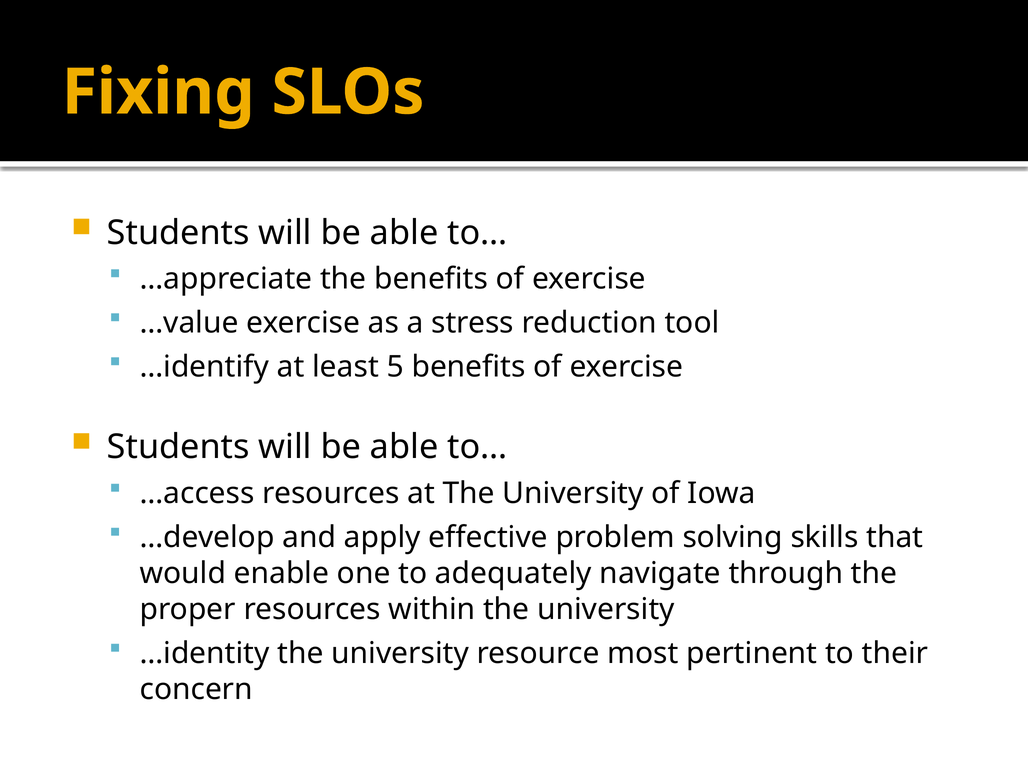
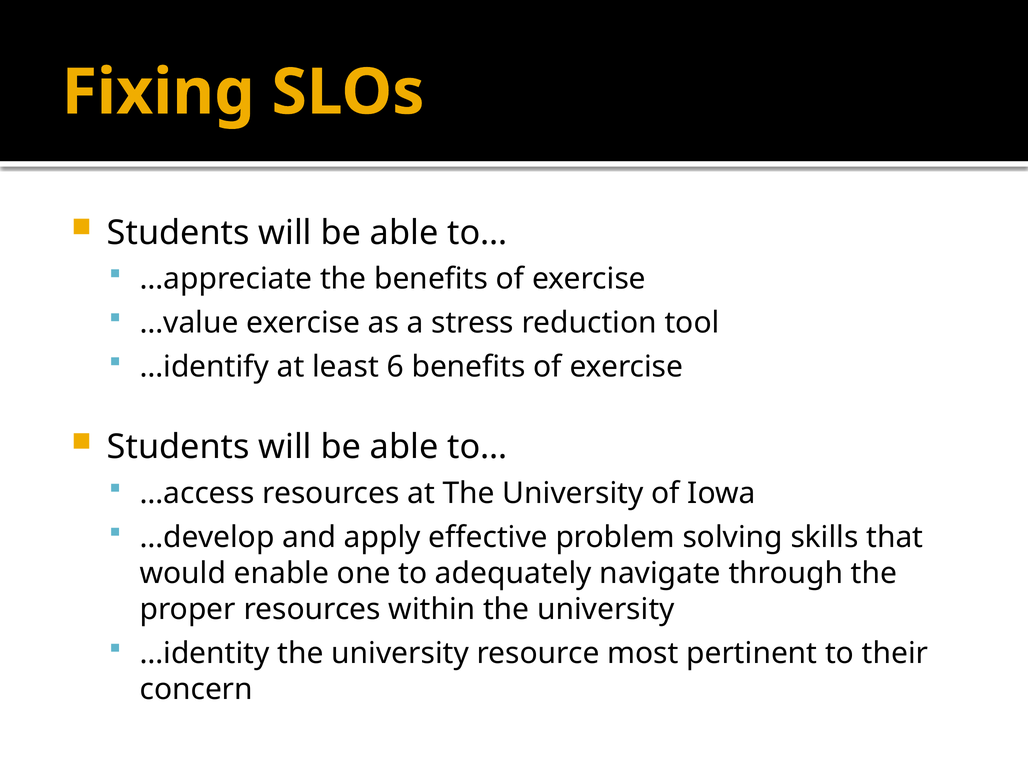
5: 5 -> 6 (395, 367)
